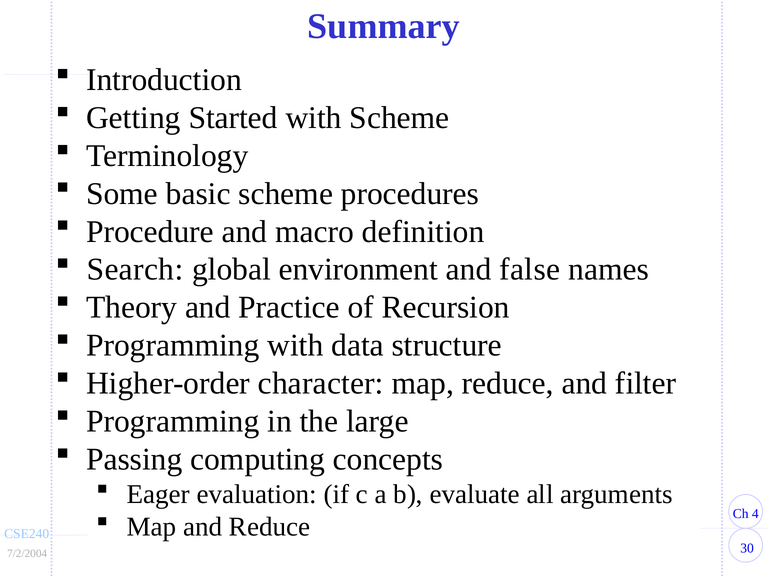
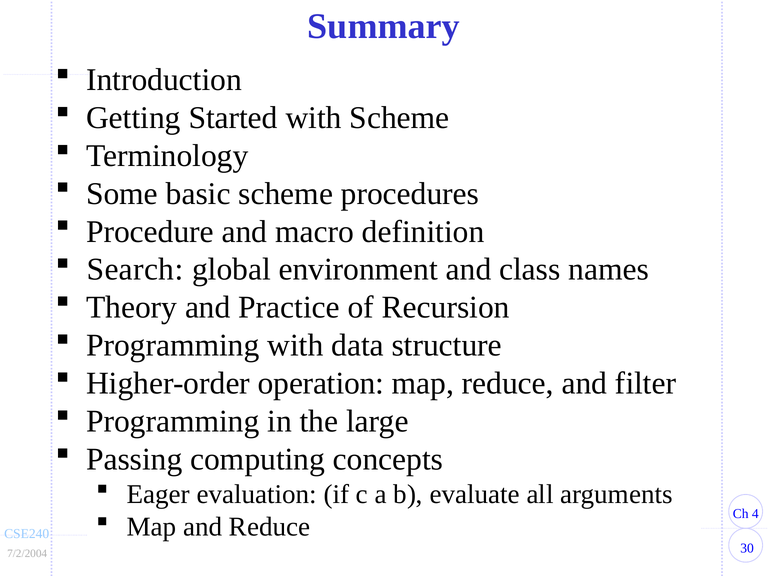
false: false -> class (530, 270)
character: character -> operation (321, 383)
